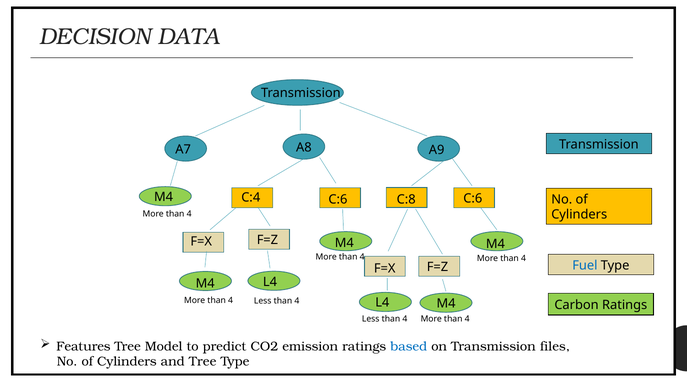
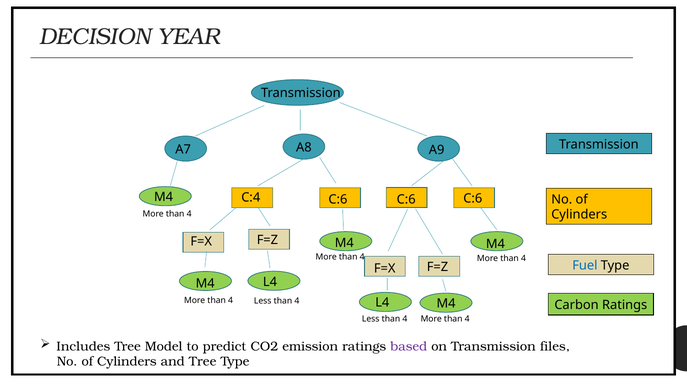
DATA: DATA -> YEAR (189, 37)
C:4 C:6 C:8: C:8 -> C:6 (406, 200)
Features: Features -> Includes (83, 347)
based colour: blue -> purple (409, 347)
